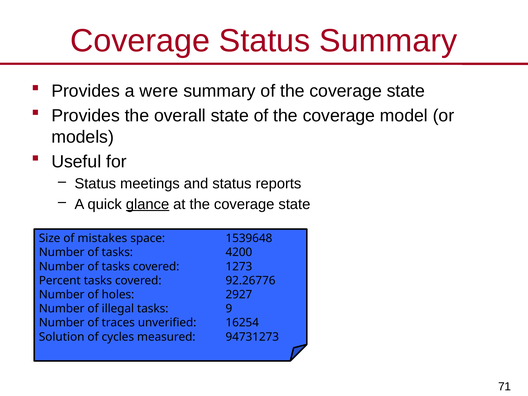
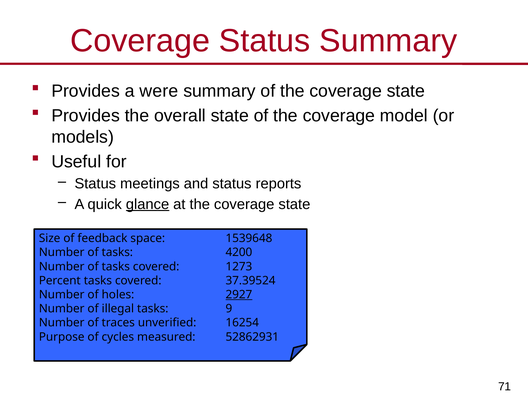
mistakes: mistakes -> feedback (102, 238)
92.26776: 92.26776 -> 37.39524 (251, 281)
2927 underline: none -> present (239, 295)
Solution: Solution -> Purpose (62, 337)
94731273: 94731273 -> 52862931 (252, 337)
